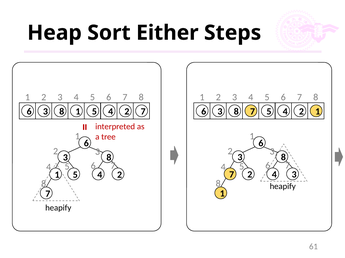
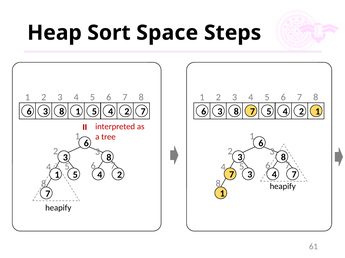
Either: Either -> Space (167, 33)
7 2: 2 -> 3 (250, 175)
4 3: 3 -> 7 (294, 175)
